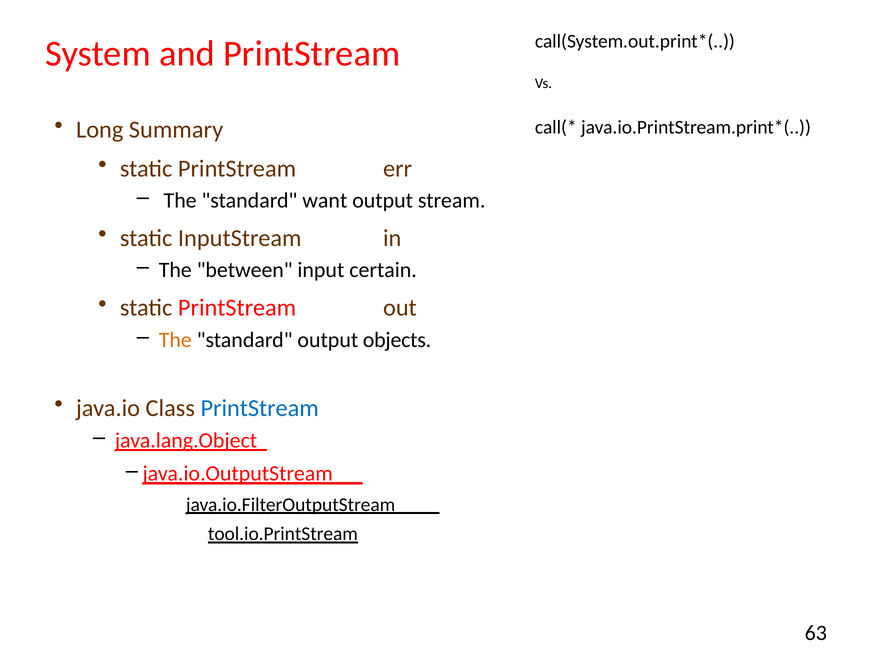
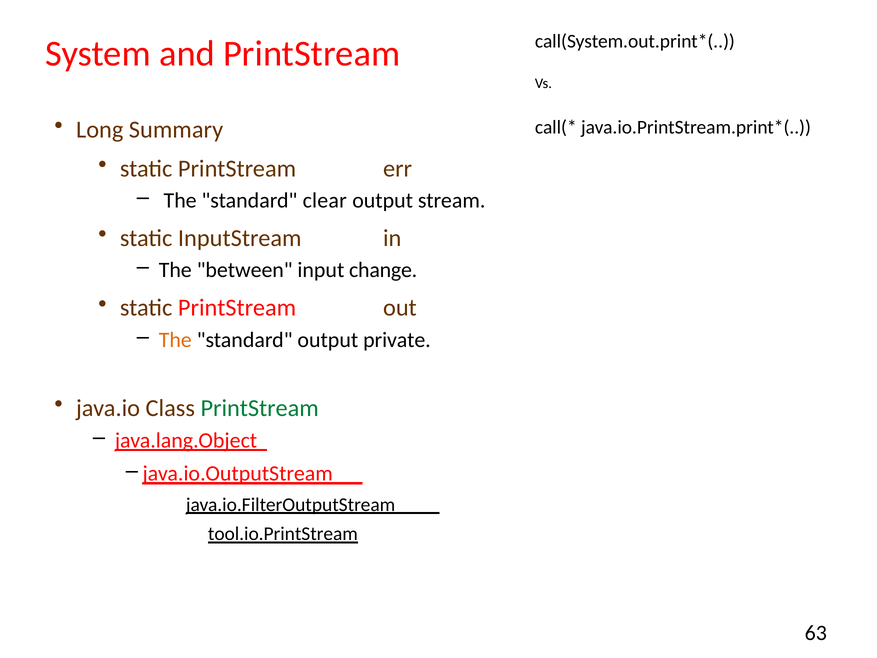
want: want -> clear (325, 200)
certain: certain -> change (383, 270)
objects: objects -> private (397, 340)
PrintStream colour: blue -> green (260, 408)
